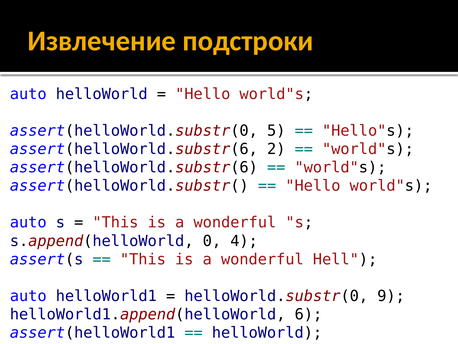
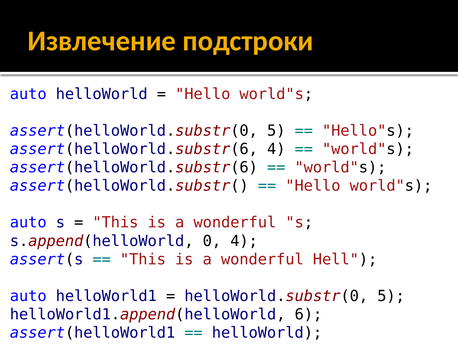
assert(helloWorld.substr(6 2: 2 -> 4 (276, 149)
helloWorld.substr(0 9: 9 -> 5 (391, 296)
